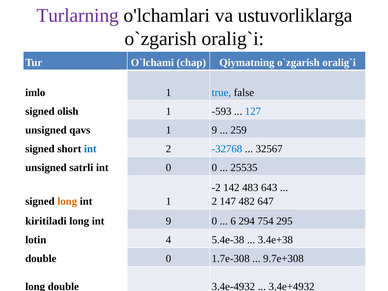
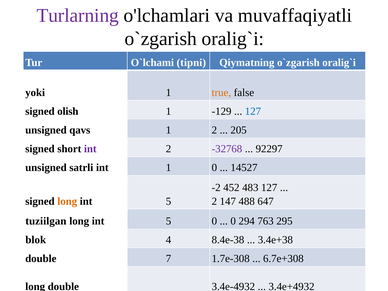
ustuvorliklarga: ustuvorliklarga -> muvaffaqiyatli (295, 15)
chap: chap -> tipni (191, 62)
imlo: imlo -> yoki (35, 93)
true colour: blue -> orange (221, 93)
-593: -593 -> -129 (222, 111)
1 9: 9 -> 2 (214, 130)
259: 259 -> 205 (239, 130)
int colour: blue -> purple (90, 149)
-32768 colour: blue -> purple (227, 149)
32567: 32567 -> 92297 (269, 149)
int 0: 0 -> 1 (168, 168)
25535: 25535 -> 14527 (244, 168)
142: 142 -> 452 (231, 188)
483 643: 643 -> 127 (269, 188)
1: 1 -> 5 (168, 201)
482: 482 -> 488 (247, 201)
kiritiladi: kiritiladi -> tuziilgan (46, 221)
9: 9 -> 5 (168, 221)
6: 6 -> 0 (233, 221)
754: 754 -> 763 (266, 221)
lotin: lotin -> blok (36, 240)
5.4e-38: 5.4e-38 -> 8.4e-38 (228, 240)
double 0: 0 -> 7 (168, 259)
9.7e+308: 9.7e+308 -> 6.7e+308 (283, 259)
